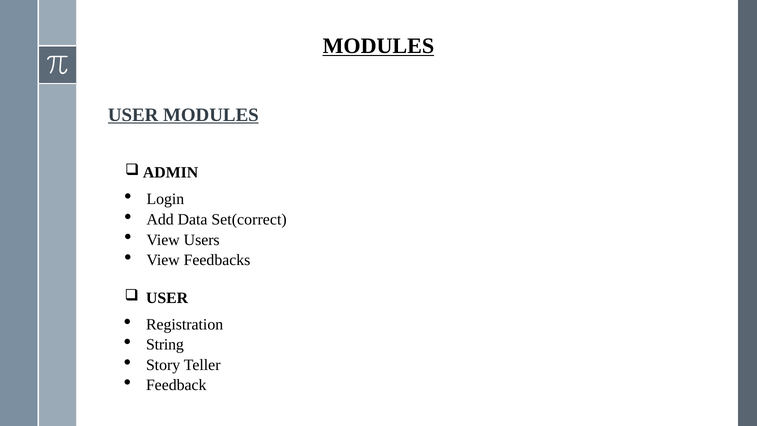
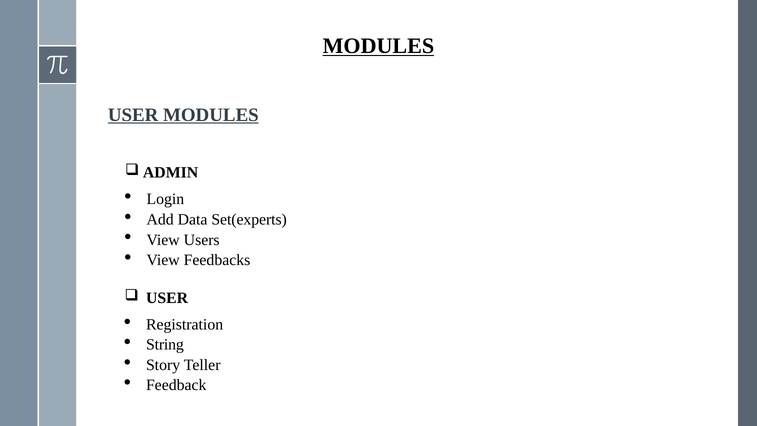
Set(correct: Set(correct -> Set(experts (249, 219)
